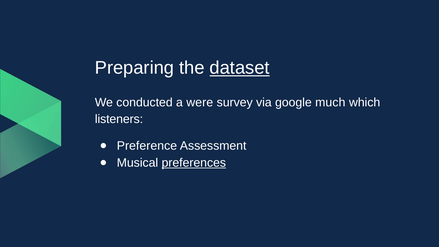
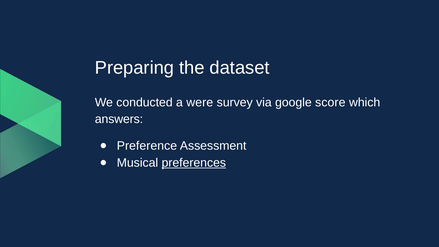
dataset underline: present -> none (240, 68)
much: much -> score (330, 102)
listeners: listeners -> answers (119, 119)
